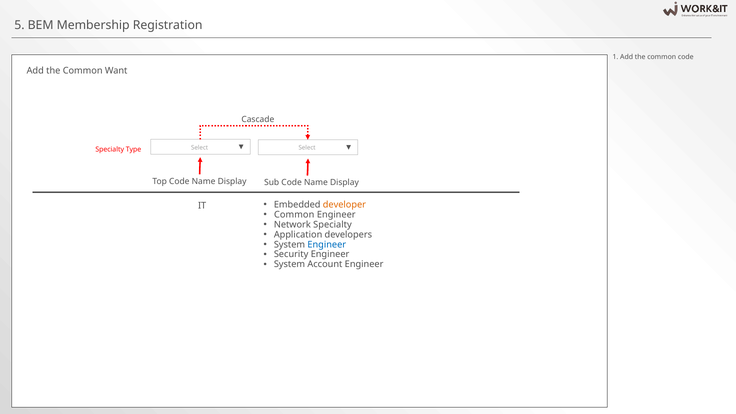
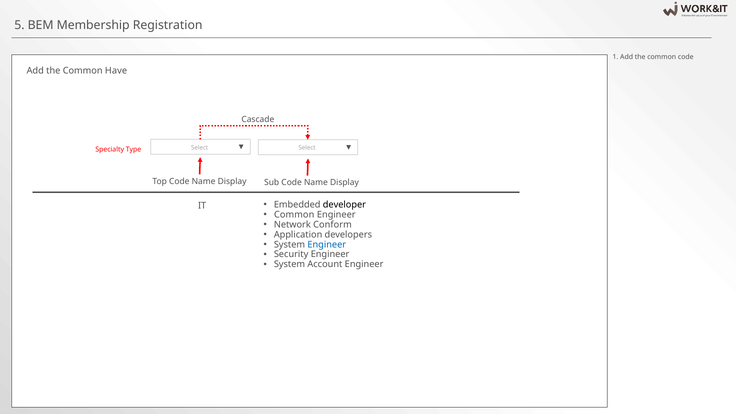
Want: Want -> Have (116, 71)
developer colour: orange -> black (344, 205)
Network Specialty: Specialty -> Conform (333, 225)
